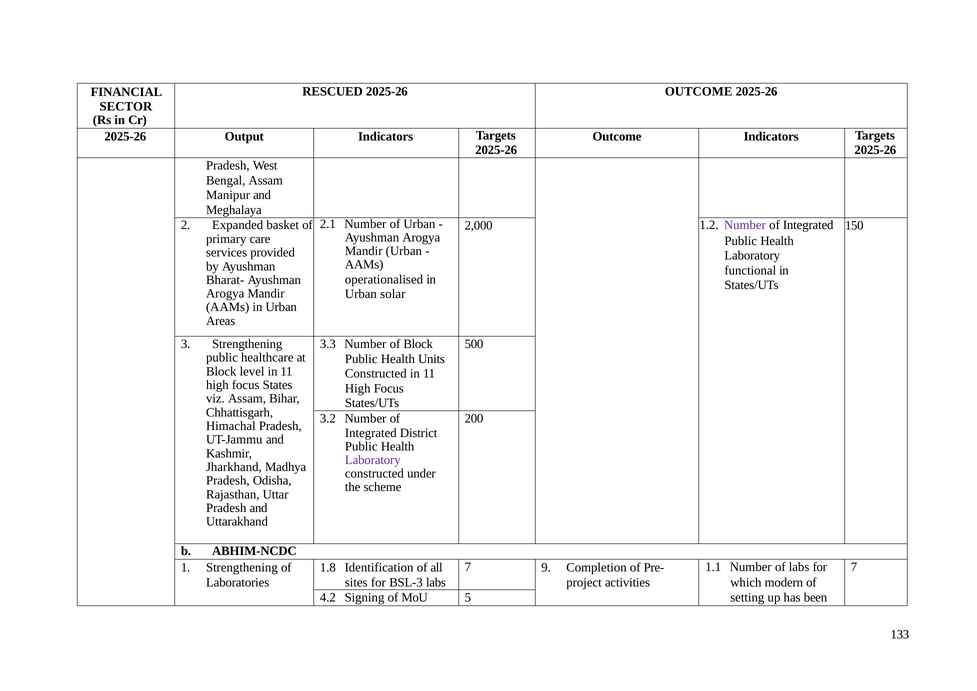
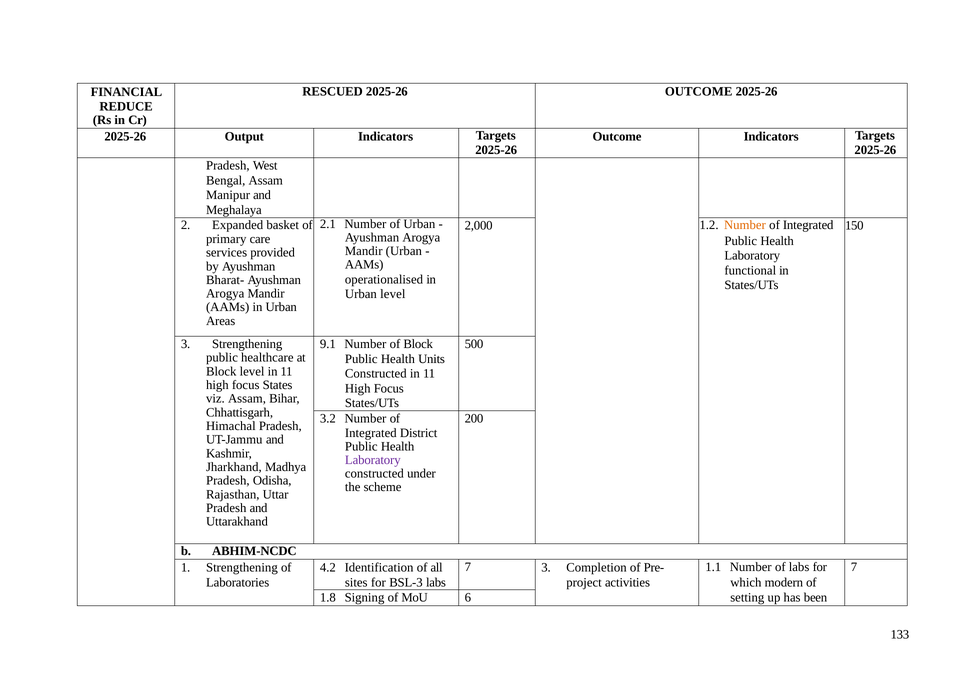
SECTOR: SECTOR -> REDUCE (126, 107)
Number colour: purple -> orange (745, 225)
Urban solar: solar -> level (393, 294)
3.3: 3.3 -> 9.1 (328, 344)
7 9: 9 -> 3 (546, 567)
1.8: 1.8 -> 4.2 (328, 567)
4.2: 4.2 -> 1.8 (328, 597)
5: 5 -> 6 (468, 597)
